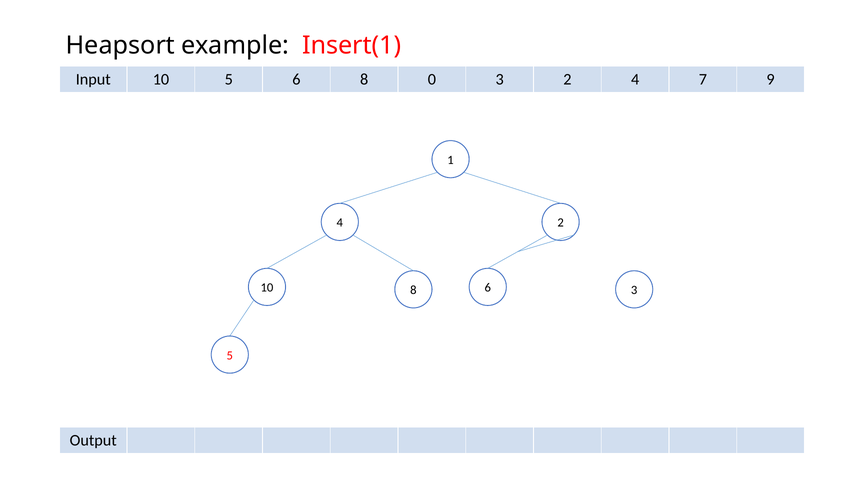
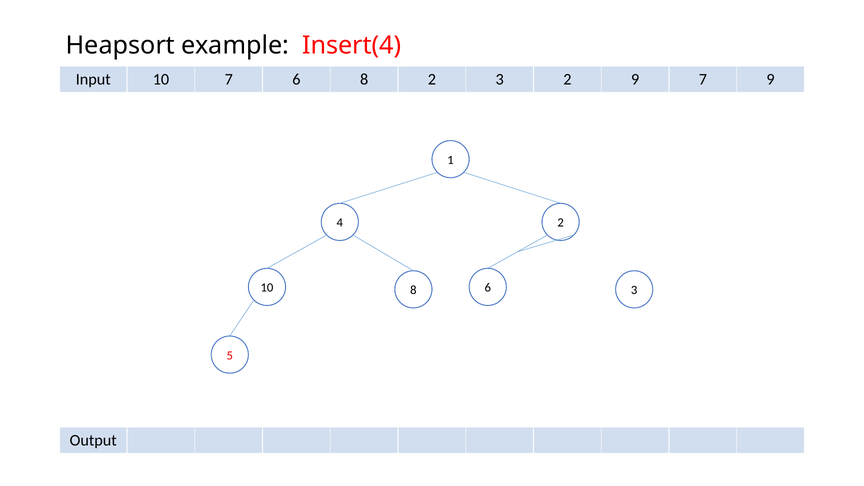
Insert(1: Insert(1 -> Insert(4 (352, 46)
10 5: 5 -> 7 (229, 79)
8 0: 0 -> 2 (432, 79)
2 4: 4 -> 9 (635, 79)
